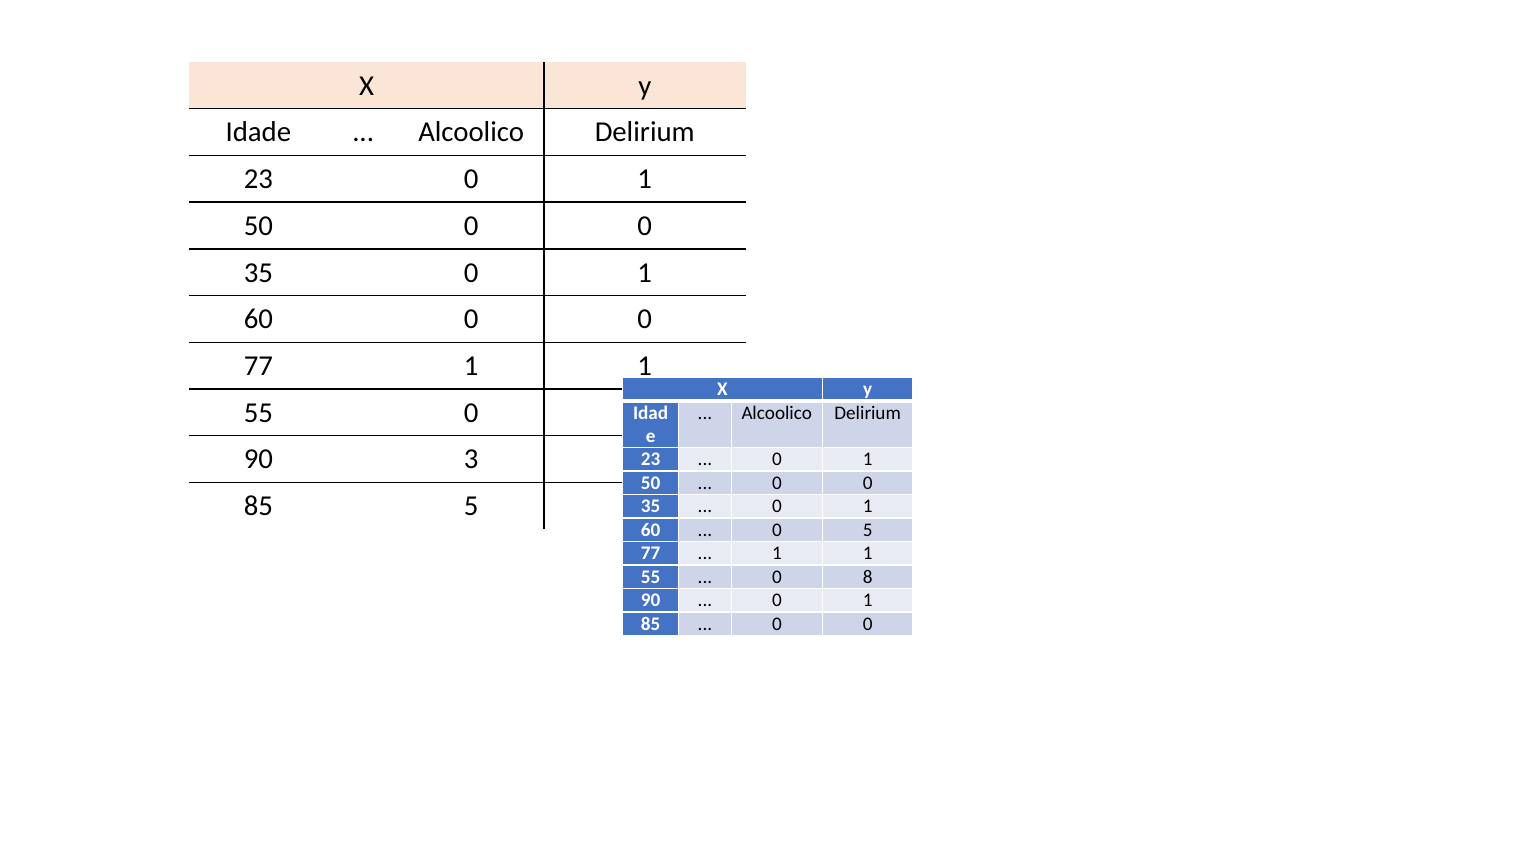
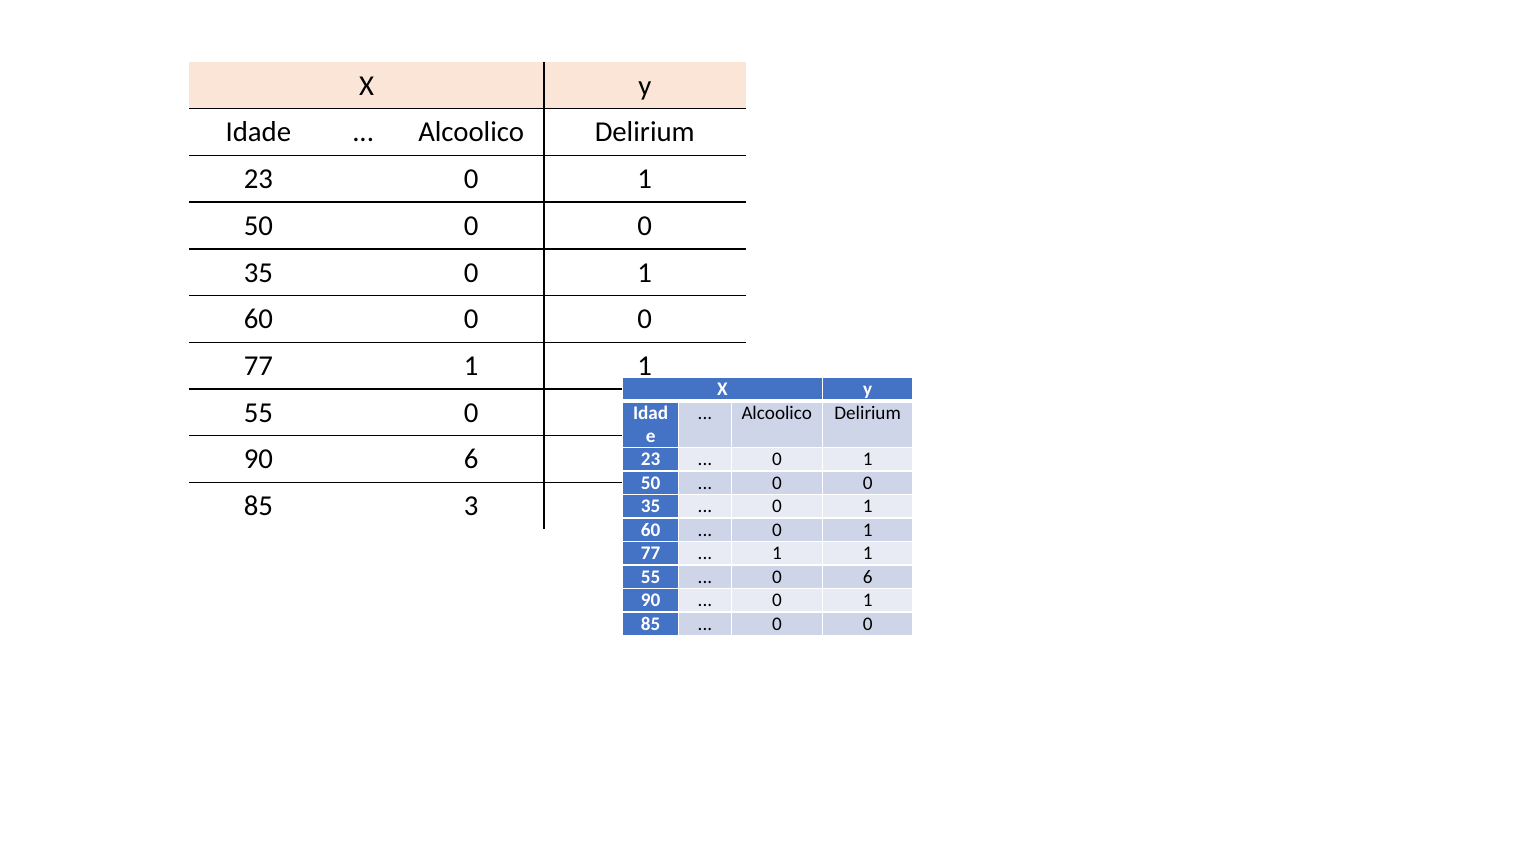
90 3: 3 -> 6 (471, 459)
85 5: 5 -> 3 (471, 506)
5: 5 -> 1 (868, 530)
0 8: 8 -> 6 (868, 577)
